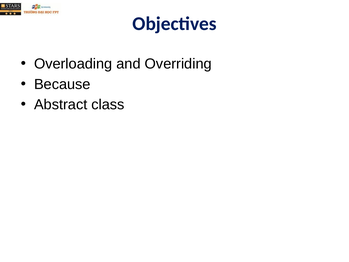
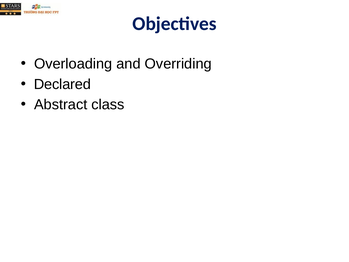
Because: Because -> Declared (62, 84)
